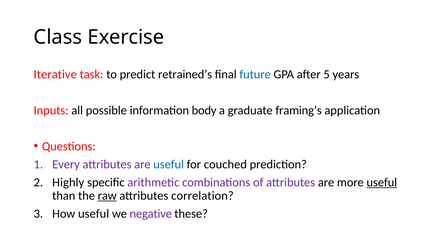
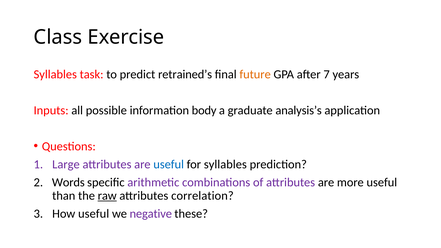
Iterative: Iterative -> Syllables (55, 74)
future colour: blue -> orange (255, 74)
5: 5 -> 7 (327, 74)
framing’s: framing’s -> analysis’s (299, 110)
Every: Every -> Large (66, 164)
for couched: couched -> syllables (225, 164)
Highly: Highly -> Words (68, 182)
useful underline: present -> none (382, 182)
